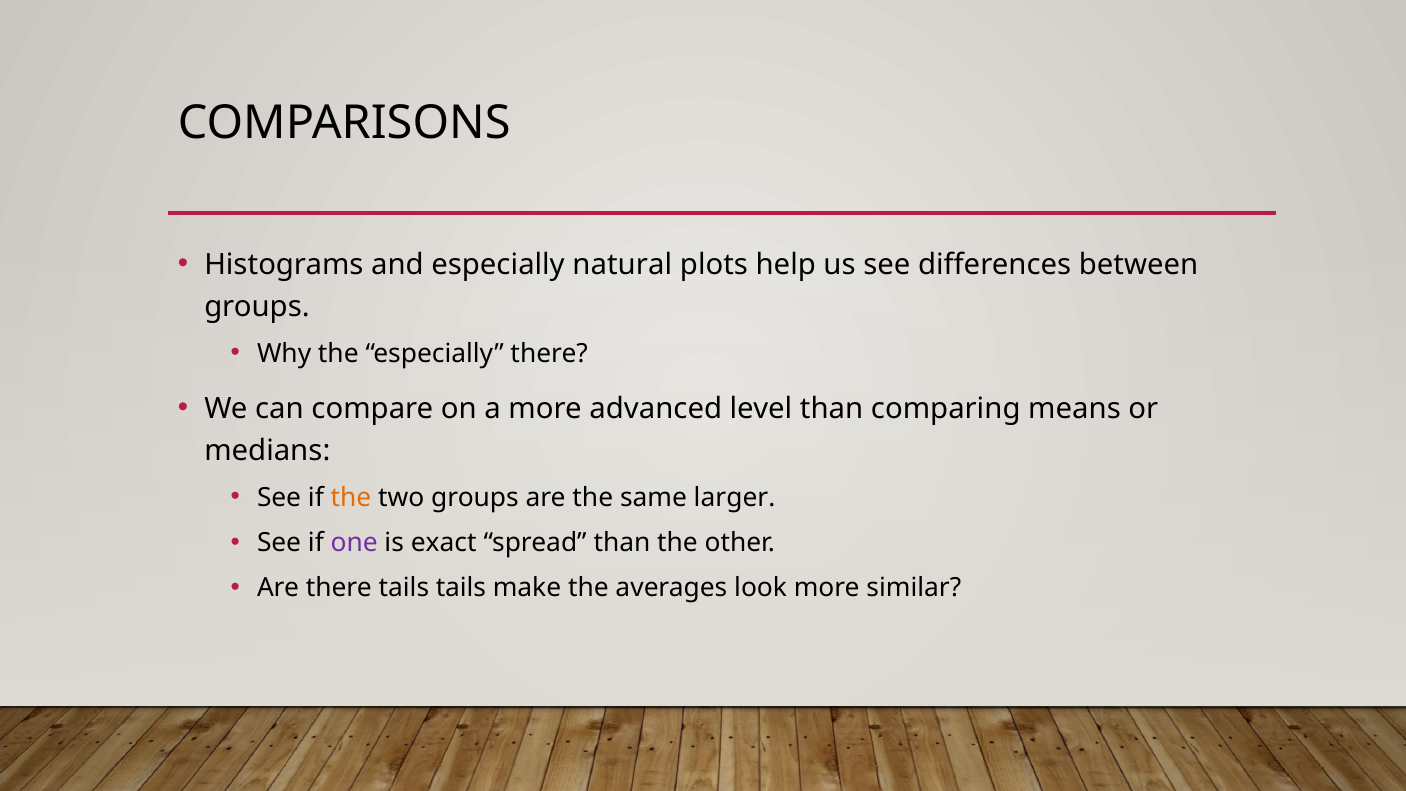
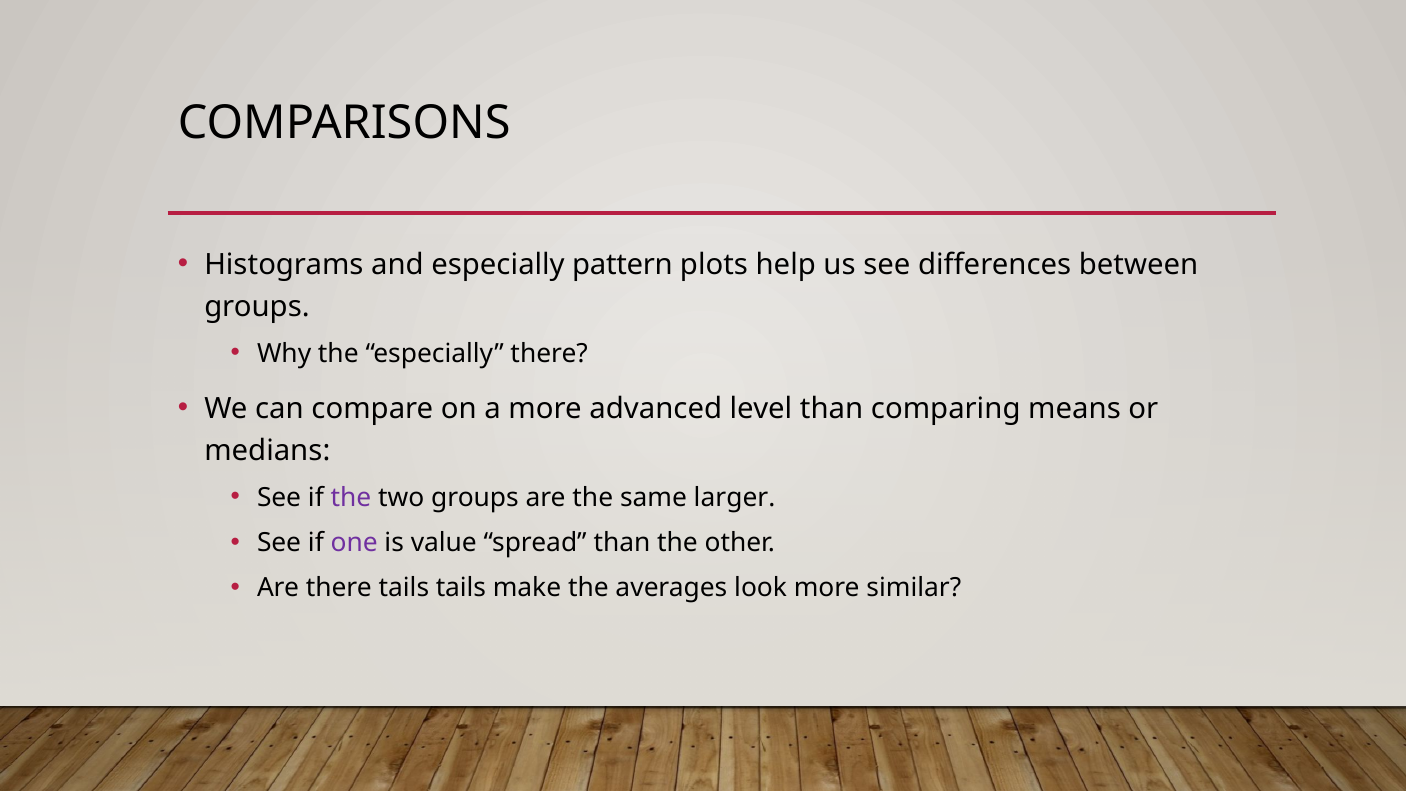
natural: natural -> pattern (622, 264)
the colour: orange -> purple (351, 498)
exact: exact -> value (444, 543)
